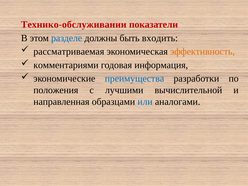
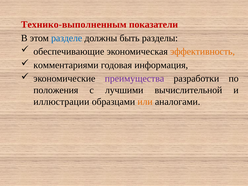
Технико-обслуживании: Технико-обслуживании -> Технико-выполненным (74, 25)
входить: входить -> разделы (160, 38)
рассматриваемая: рассматриваемая -> обеспечивающие (69, 52)
преимущества colour: blue -> purple (134, 79)
направленная: направленная -> иллюстрации (61, 102)
или colour: blue -> orange (145, 102)
